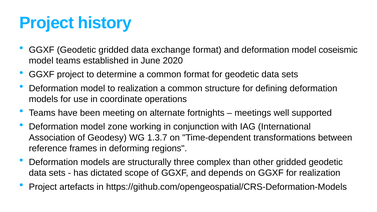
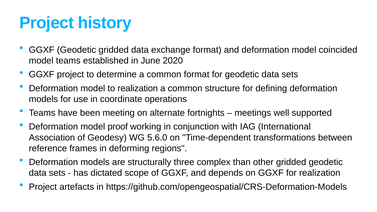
coseismic: coseismic -> coincided (338, 50)
zone: zone -> proof (118, 127)
1.3.7: 1.3.7 -> 5.6.0 (157, 138)
